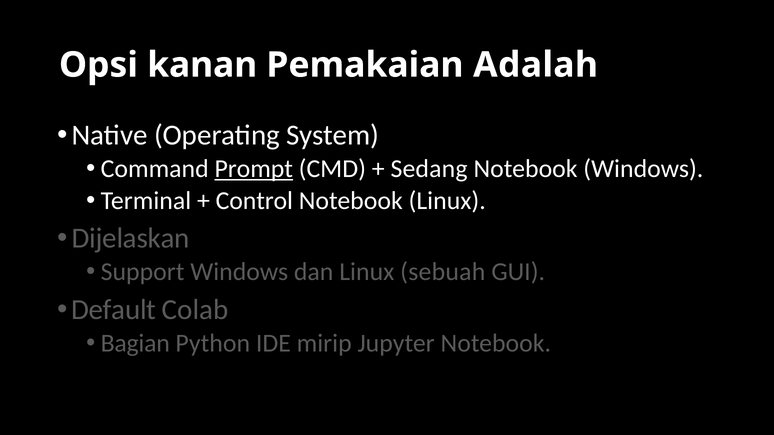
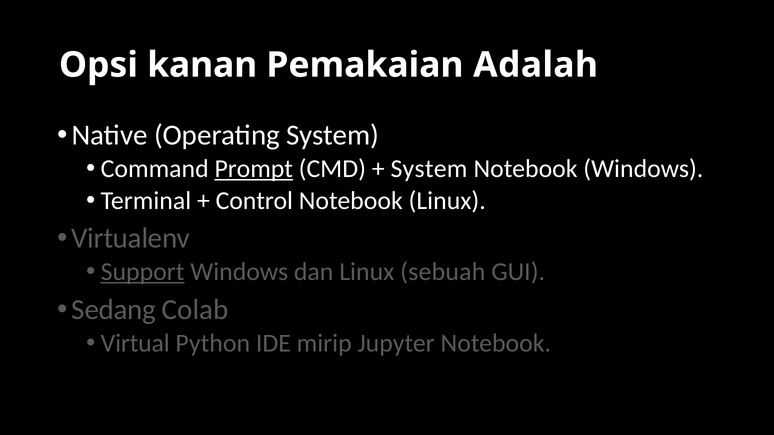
Sedang: Sedang -> System (429, 169)
Dijelaskan: Dijelaskan -> Virtualenv (131, 238)
Support underline: none -> present (143, 272)
Default: Default -> Sedang (114, 310)
Bagian: Bagian -> Virtual (135, 343)
